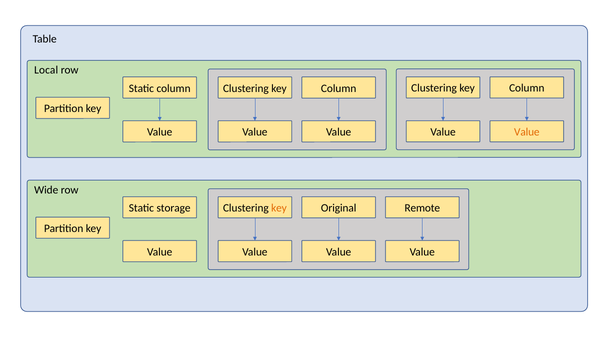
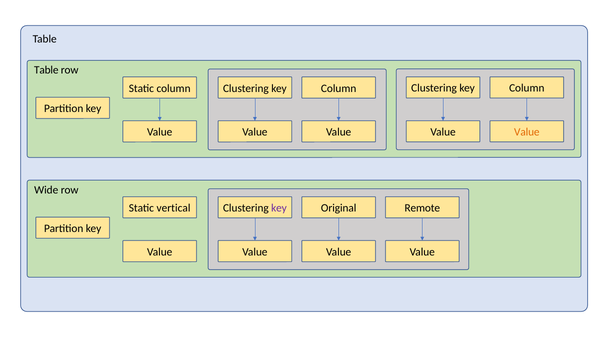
Local: Local -> Table (46, 70)
storage: storage -> vertical (174, 208)
key colour: orange -> purple (279, 208)
